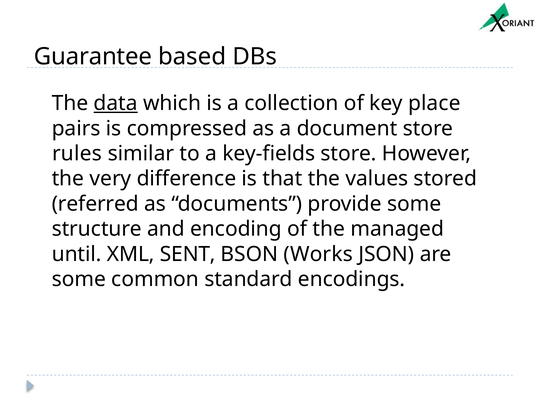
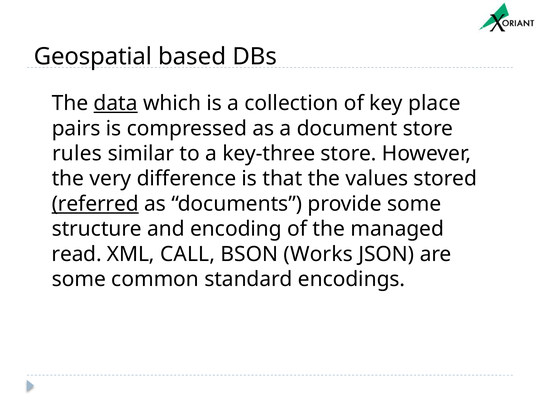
Guarantee: Guarantee -> Geospatial (93, 57)
key-fields: key-fields -> key-three (269, 154)
referred underline: none -> present (95, 204)
until: until -> read (77, 254)
SENT: SENT -> CALL (188, 254)
